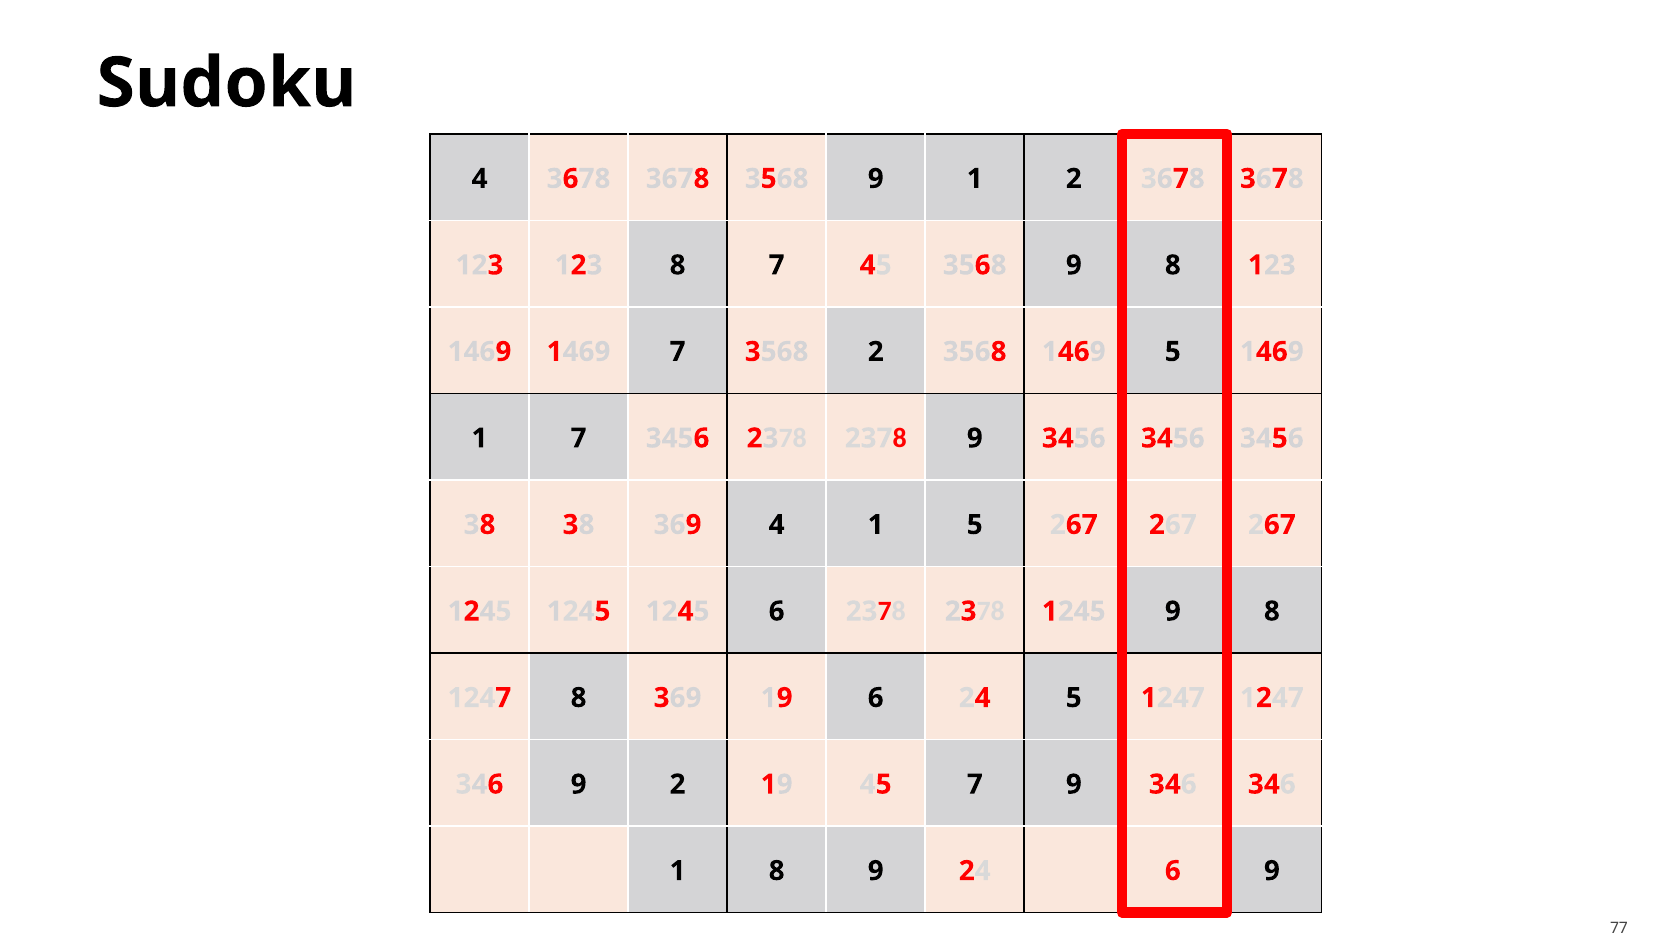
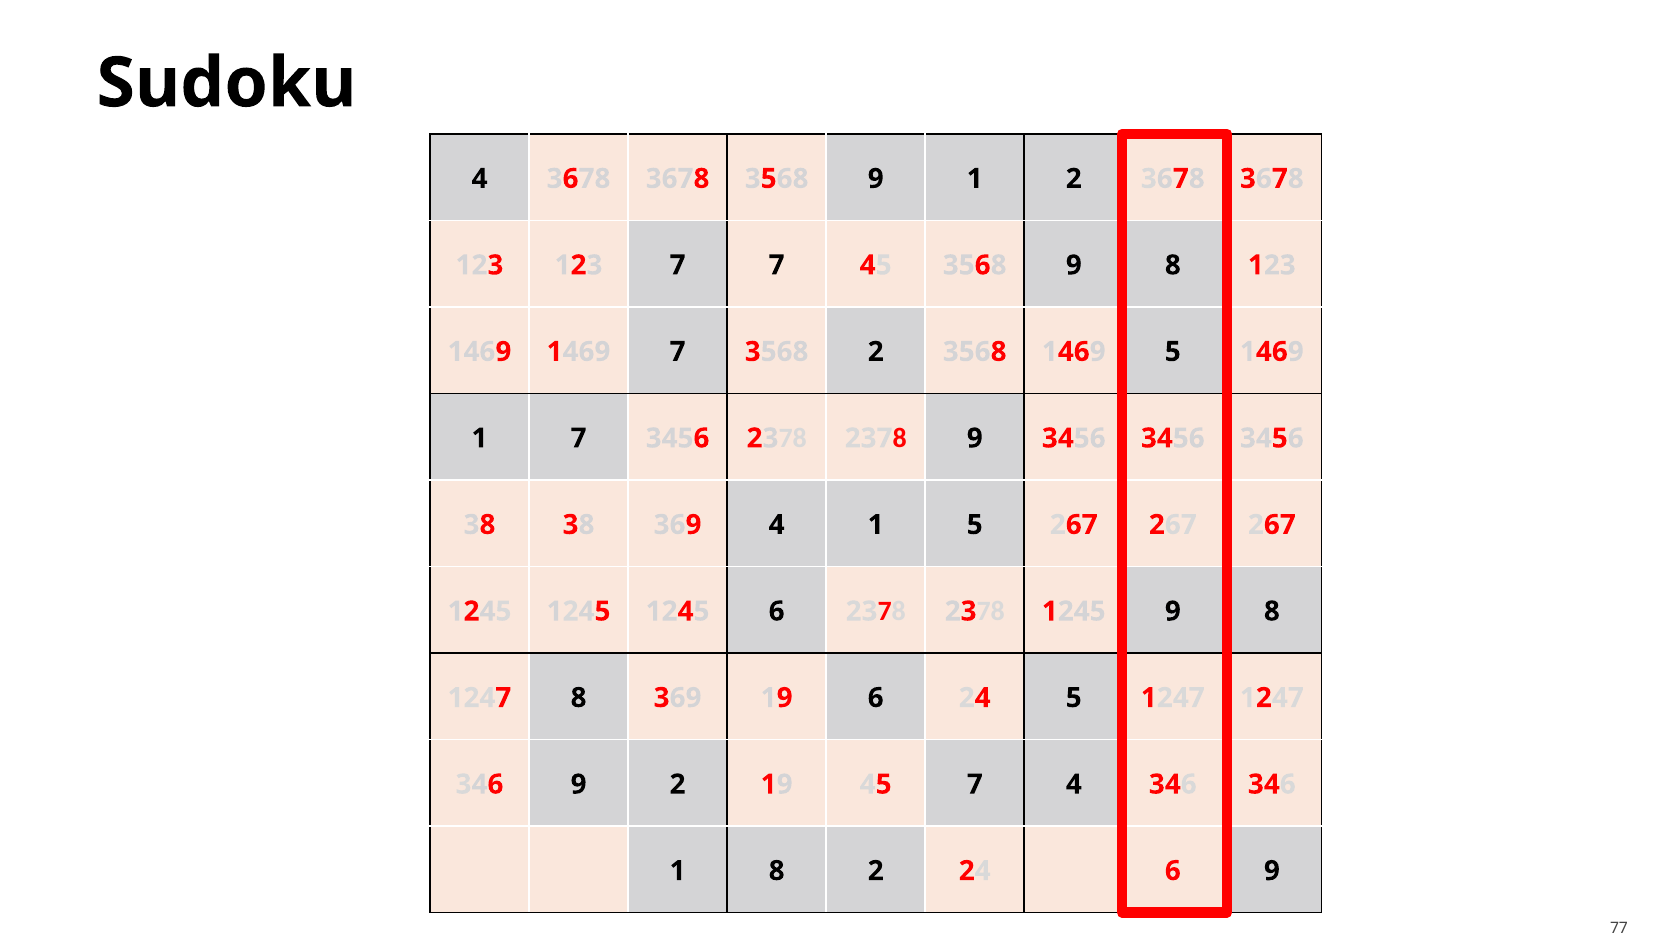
123 8: 8 -> 7 (678, 265)
7 9: 9 -> 4 (1074, 784)
1 8 9: 9 -> 2 (876, 871)
